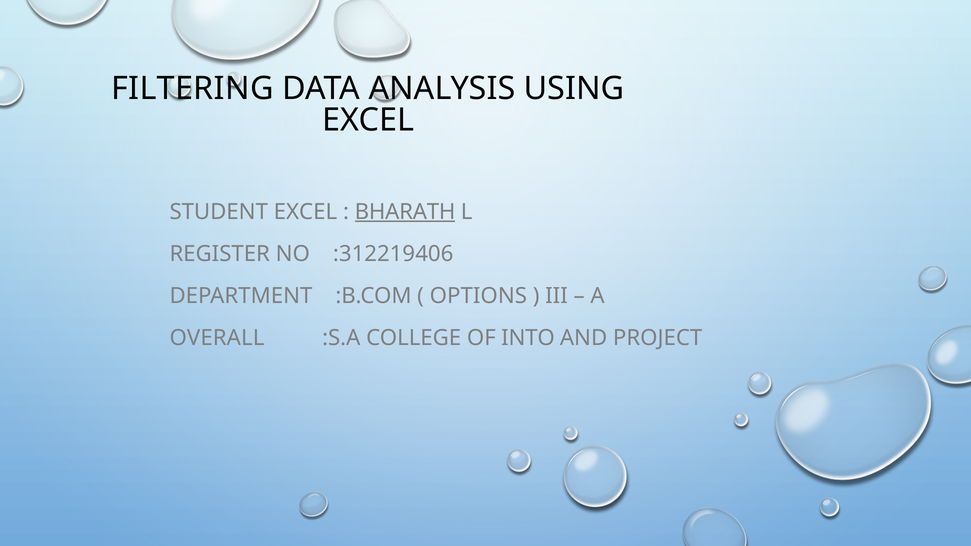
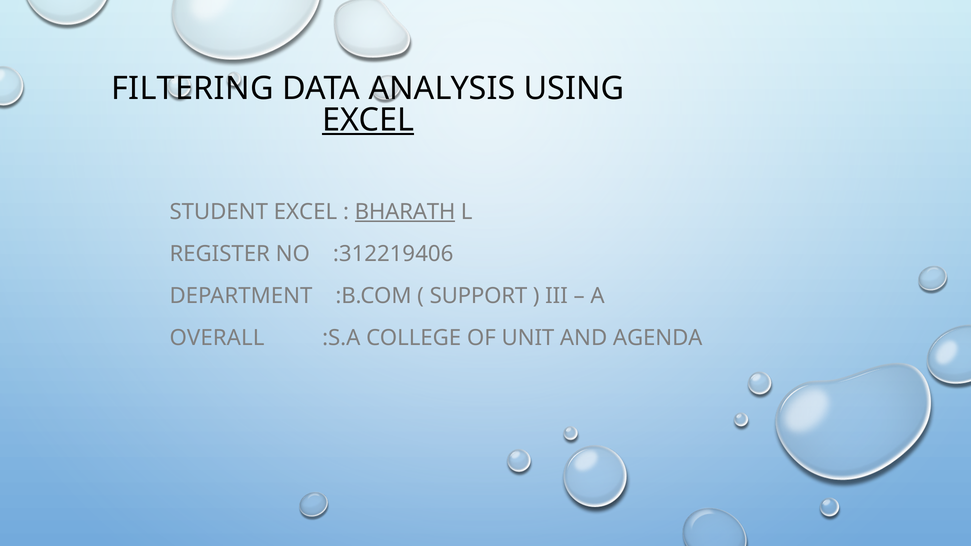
EXCEL underline: none -> present (368, 120)
OPTIONS: OPTIONS -> SUPPORT (478, 296)
INTO: INTO -> UNIT (528, 338)
PROJECT: PROJECT -> AGENDA (658, 338)
